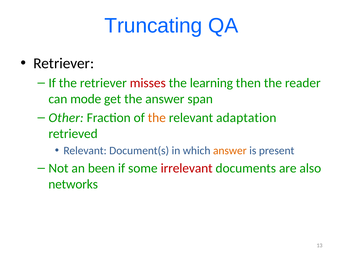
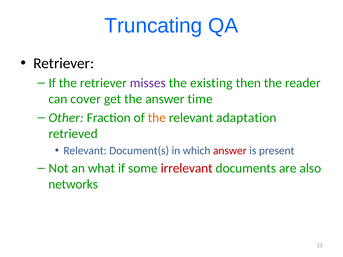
misses colour: red -> purple (148, 83)
learning: learning -> existing (211, 83)
mode: mode -> cover (86, 99)
span: span -> time (200, 99)
answer colour: orange -> red (230, 151)
been: been -> what (101, 168)
